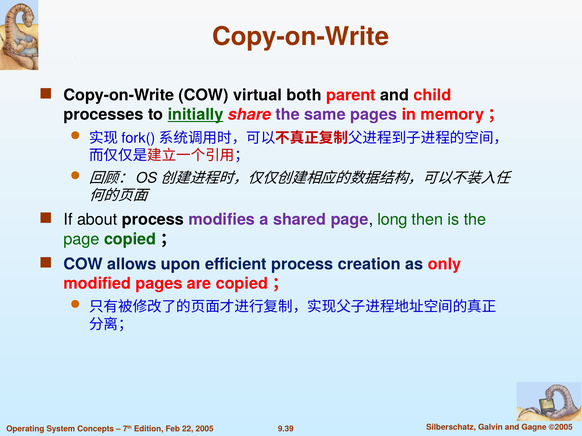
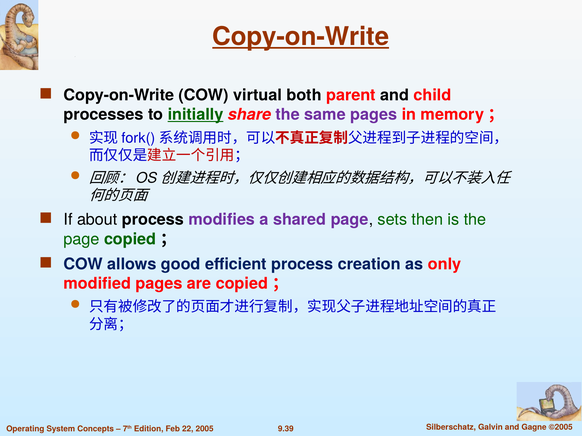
Copy-on-Write underline: none -> present (301, 37)
long: long -> sets (392, 220)
upon: upon -> good (181, 264)
